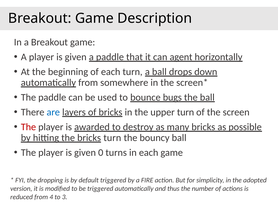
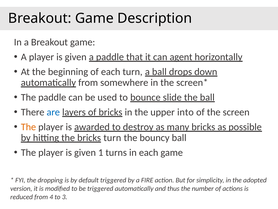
bugs: bugs -> slide (172, 97)
upper turn: turn -> into (185, 112)
The colour: red -> orange (28, 127)
0: 0 -> 1 (101, 152)
